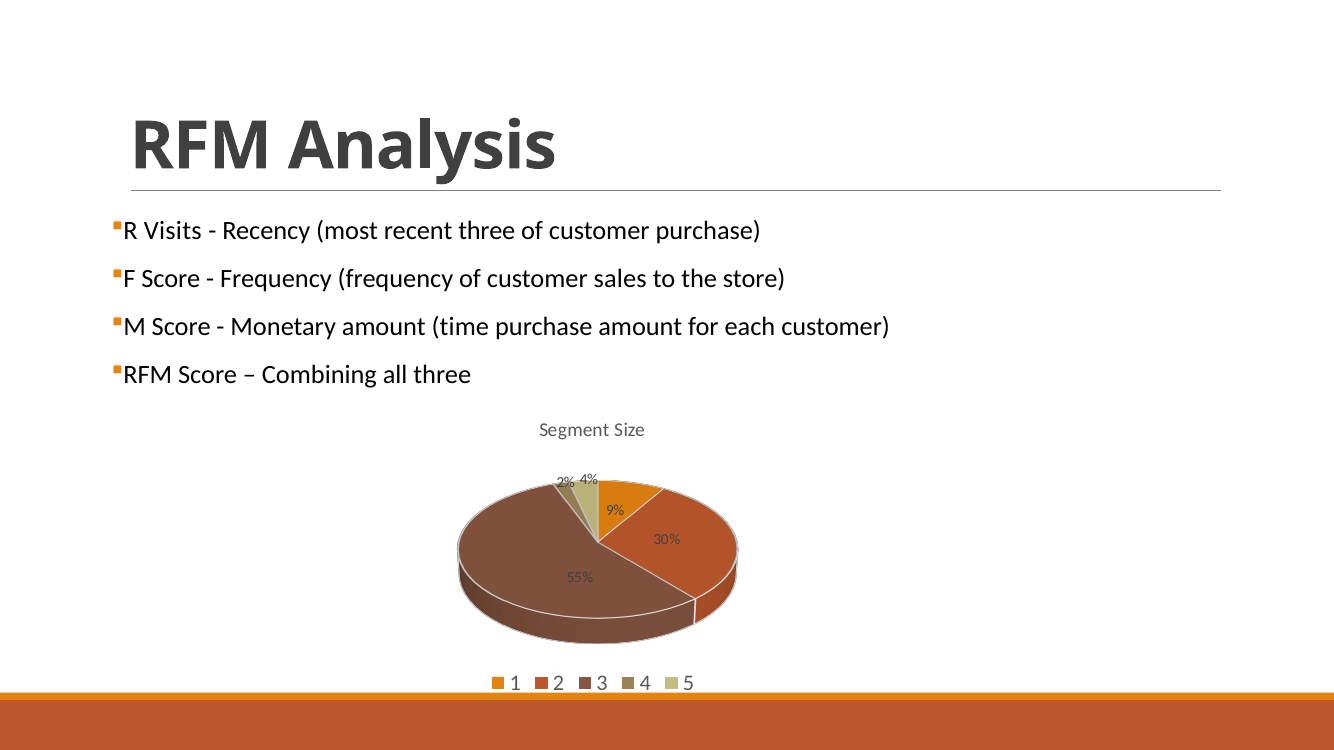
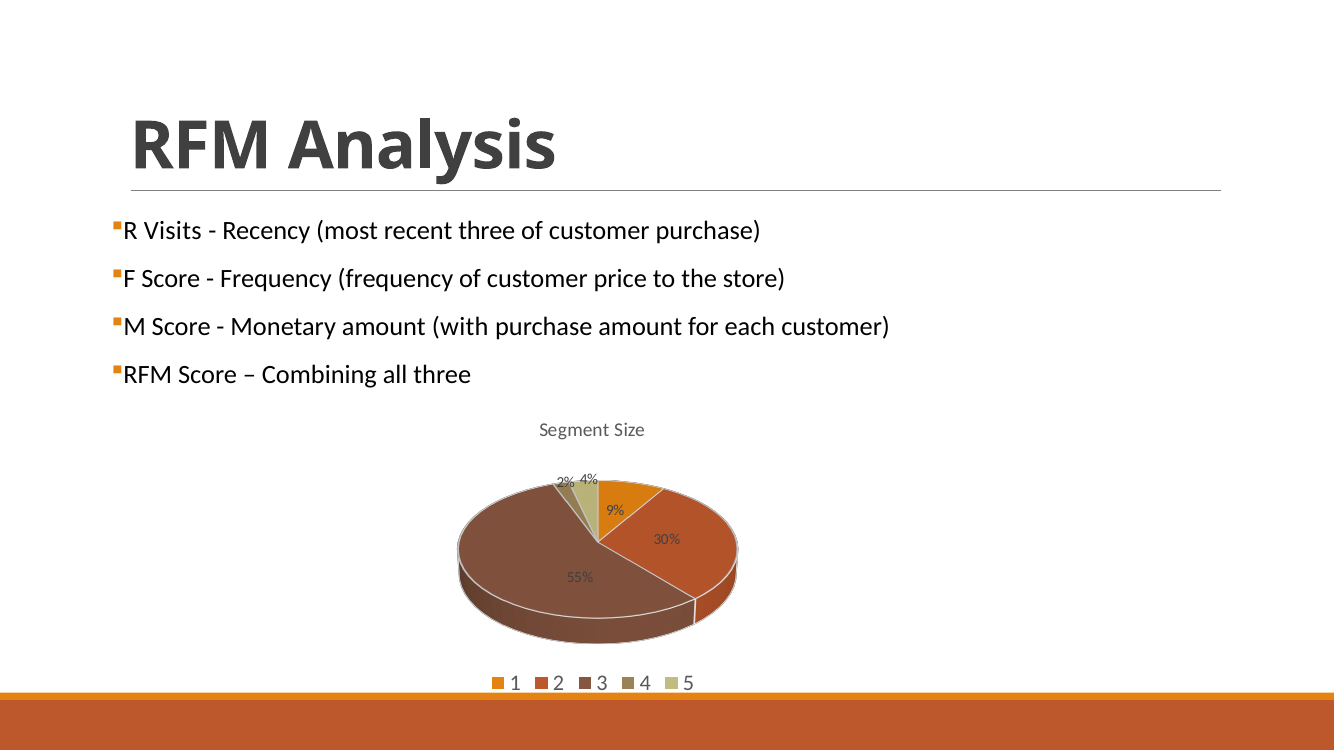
sales: sales -> price (620, 279)
time: time -> with (460, 327)
